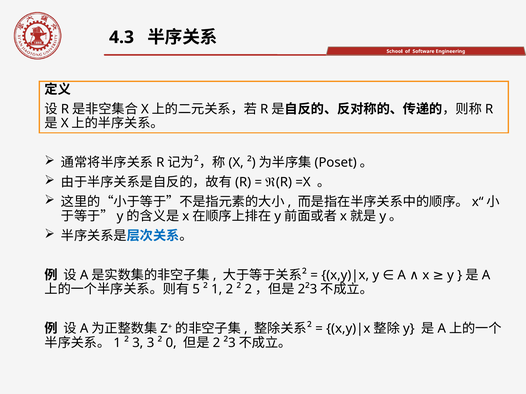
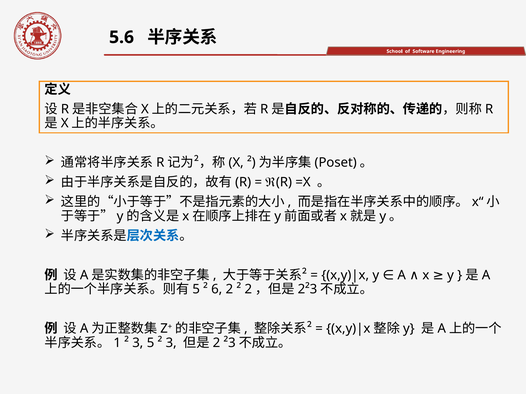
4.3: 4.3 -> 5.6 (122, 37)
1: 1 -> 6 (217, 290)
3 3: 3 -> 5 (151, 343)
0: 0 -> 3 (171, 343)
